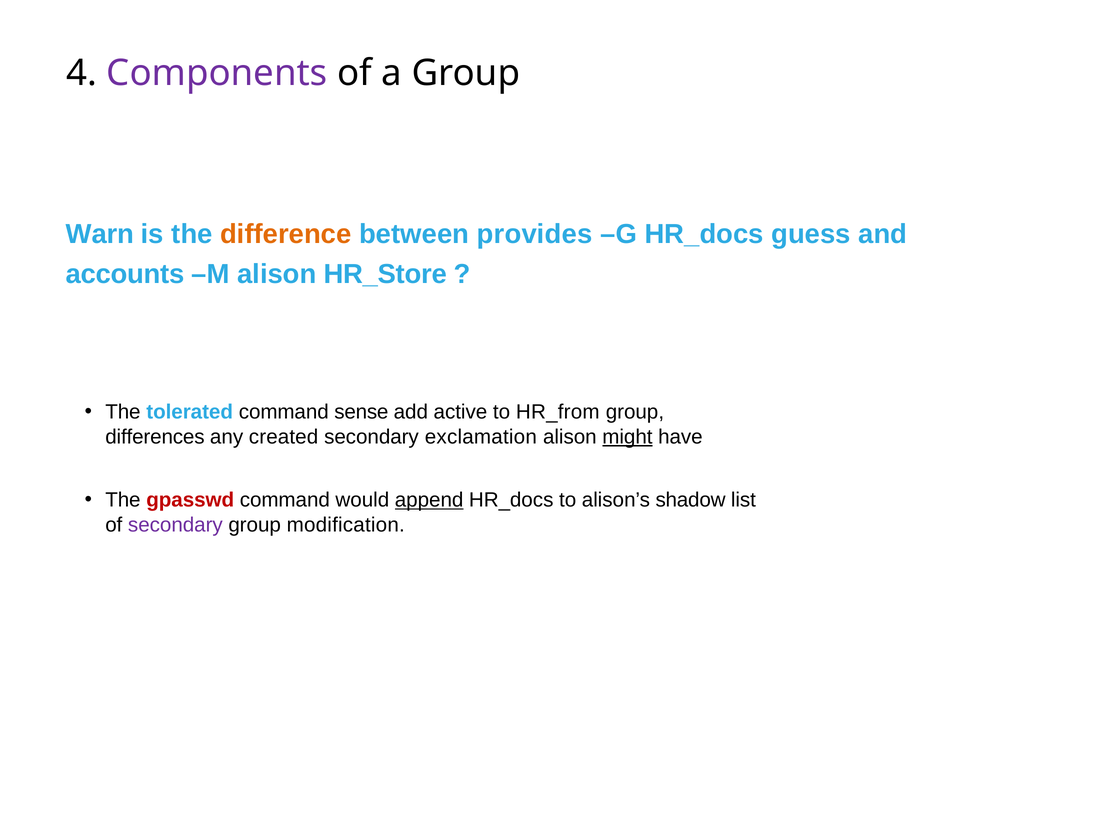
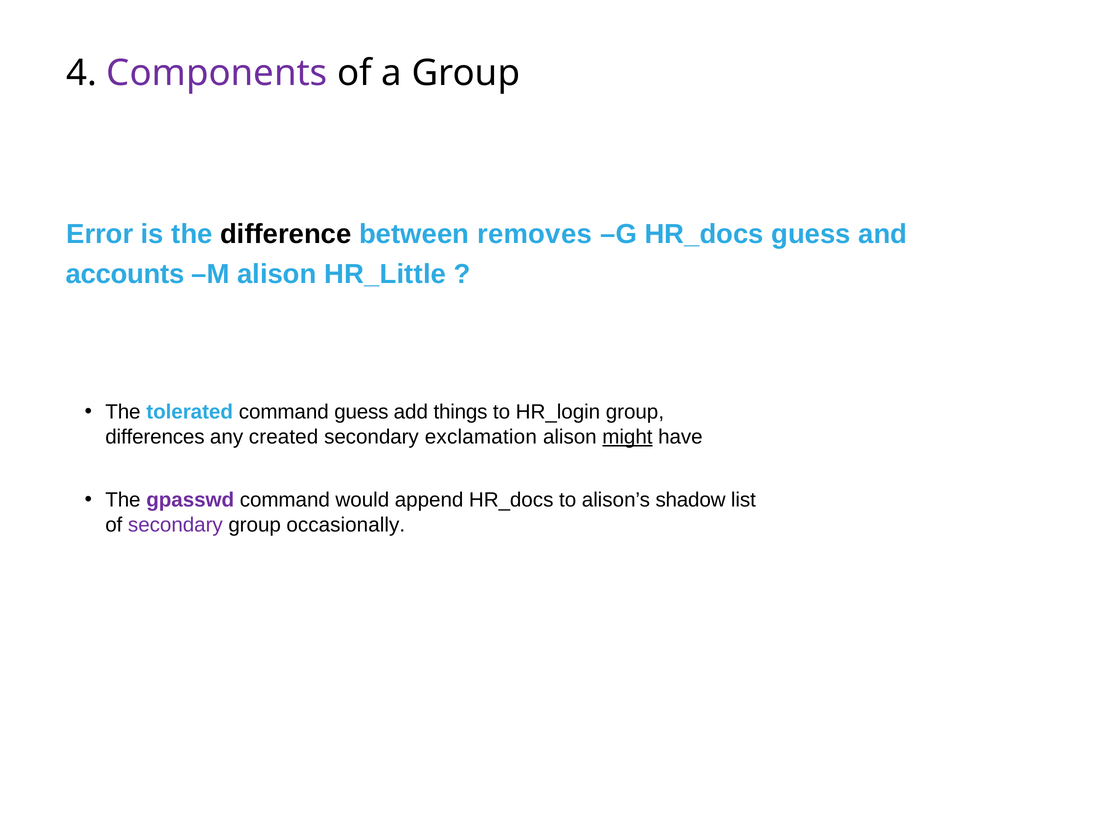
Warn: Warn -> Error (100, 234)
difference colour: orange -> black (286, 234)
provides: provides -> removes (535, 234)
HR_Store: HR_Store -> HR_Little (385, 274)
command sense: sense -> guess (361, 412)
active: active -> things (461, 412)
HR_from: HR_from -> HR_login (558, 412)
gpasswd colour: red -> purple (190, 500)
append underline: present -> none (429, 500)
modification: modification -> occasionally (346, 525)
